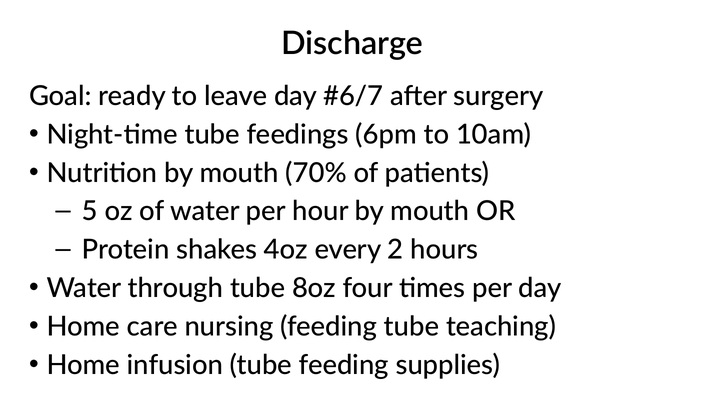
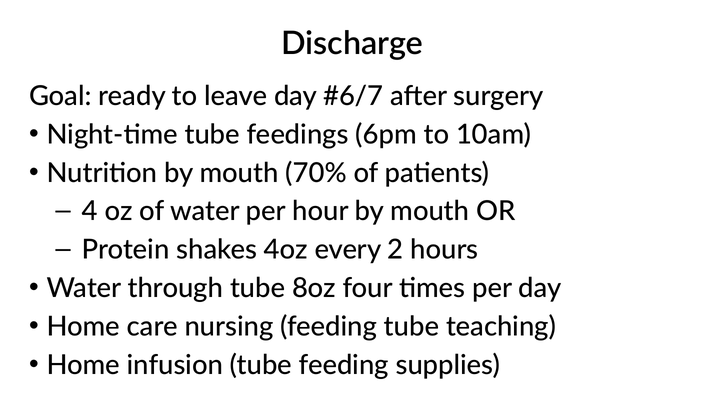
5: 5 -> 4 (90, 211)
